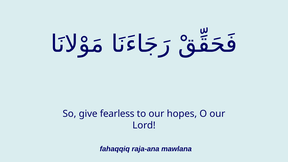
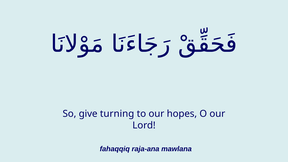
fearless: fearless -> turning (117, 114)
